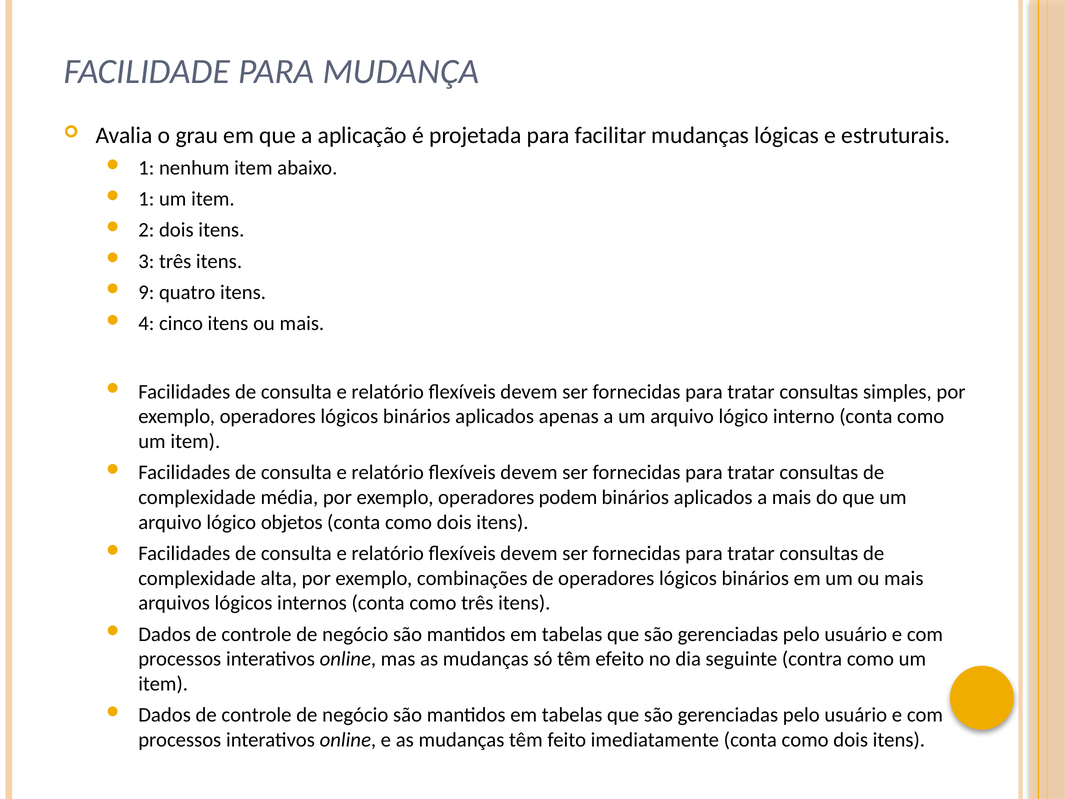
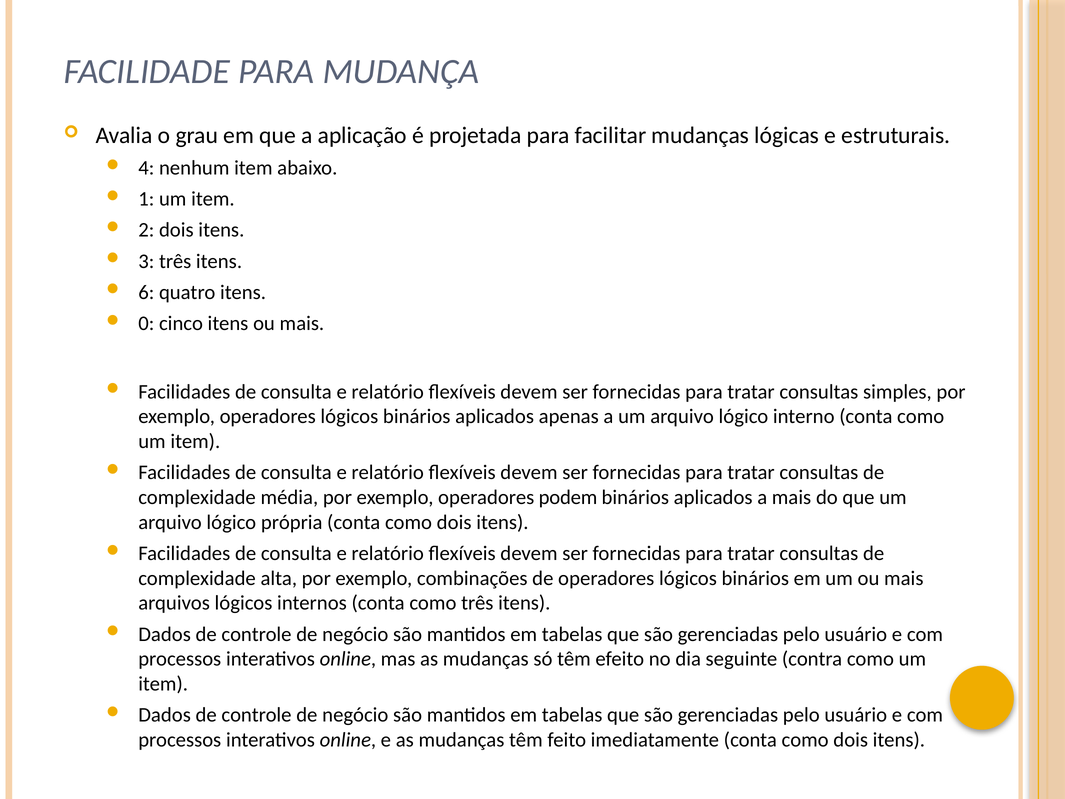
1: 1 -> 4 (146, 168)
9: 9 -> 6 (146, 292)
4: 4 -> 0 (146, 323)
objetos: objetos -> própria (292, 522)
